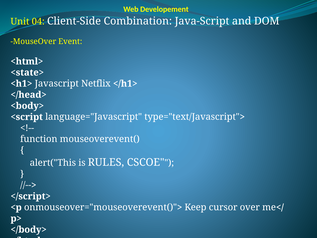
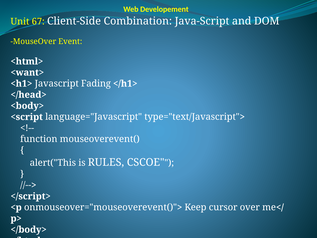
04: 04 -> 67 (38, 21)
<state>: <state> -> <want> (27, 72)
Netflix: Netflix -> Fading (96, 84)
